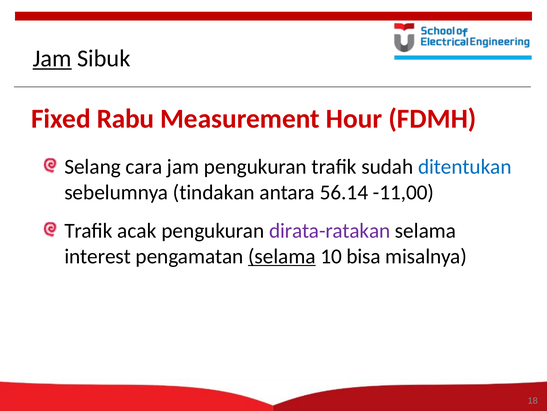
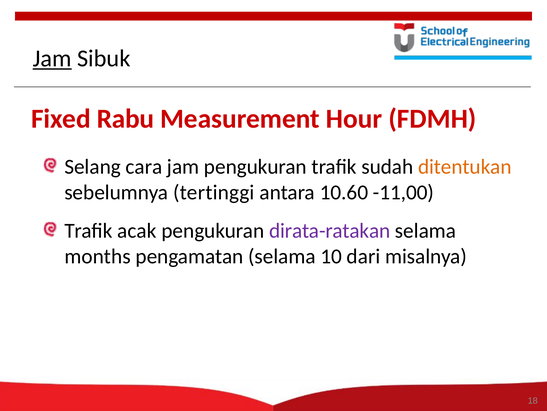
ditentukan colour: blue -> orange (465, 167)
tindakan: tindakan -> tertinggi (214, 192)
56.14: 56.14 -> 10.60 (344, 192)
interest: interest -> months (98, 256)
selama underline: present -> none (282, 256)
bisa: bisa -> dari (363, 256)
